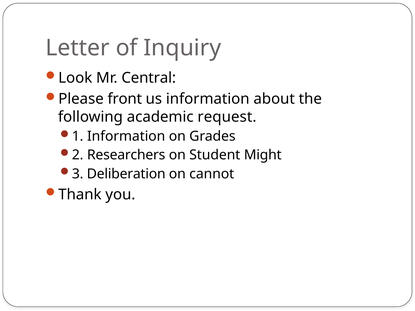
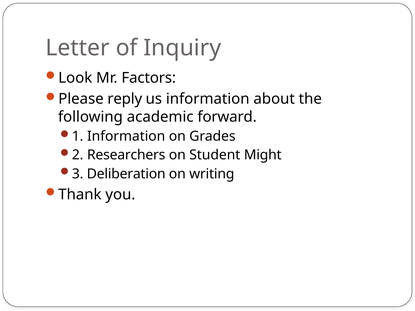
Central: Central -> Factors (149, 78)
front: front -> reply (125, 99)
request: request -> forward (227, 117)
cannot: cannot -> writing (212, 174)
